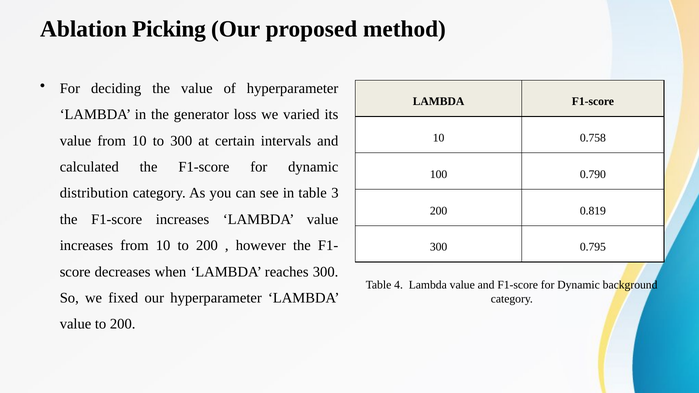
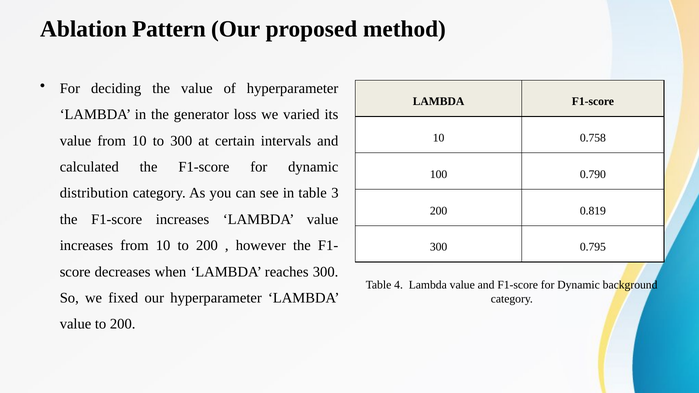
Picking: Picking -> Pattern (169, 29)
